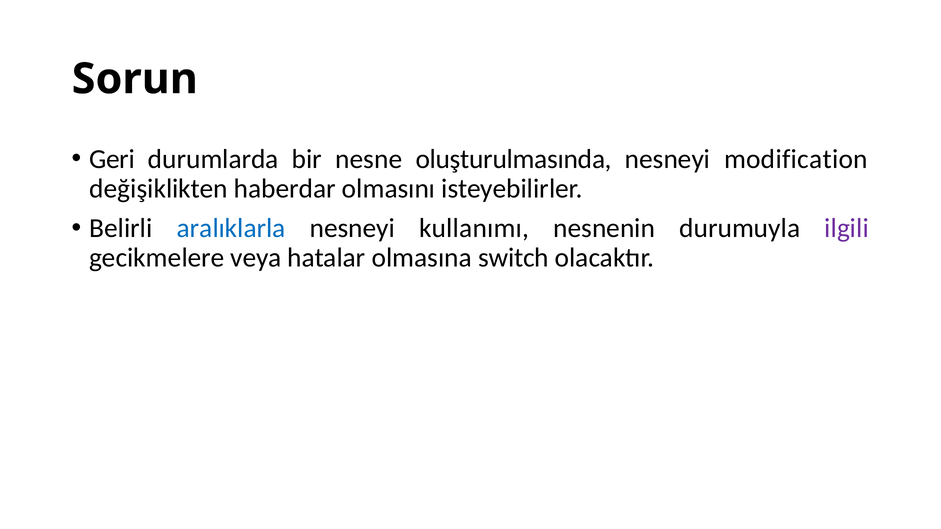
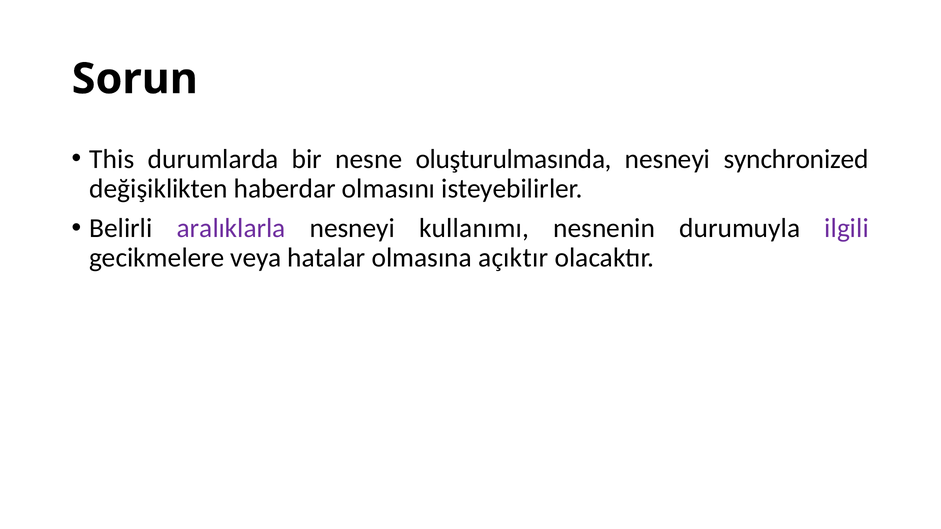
Geri: Geri -> This (112, 159)
modification: modification -> synchronized (796, 159)
aralıklarla colour: blue -> purple (231, 228)
switch: switch -> açıktır (513, 258)
